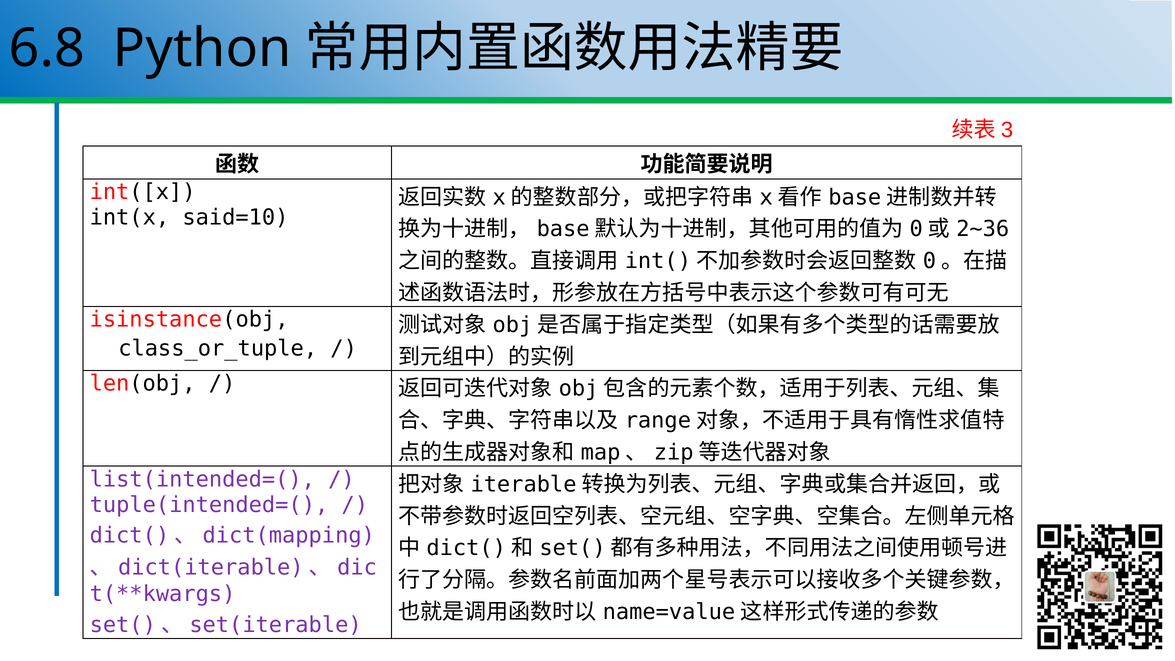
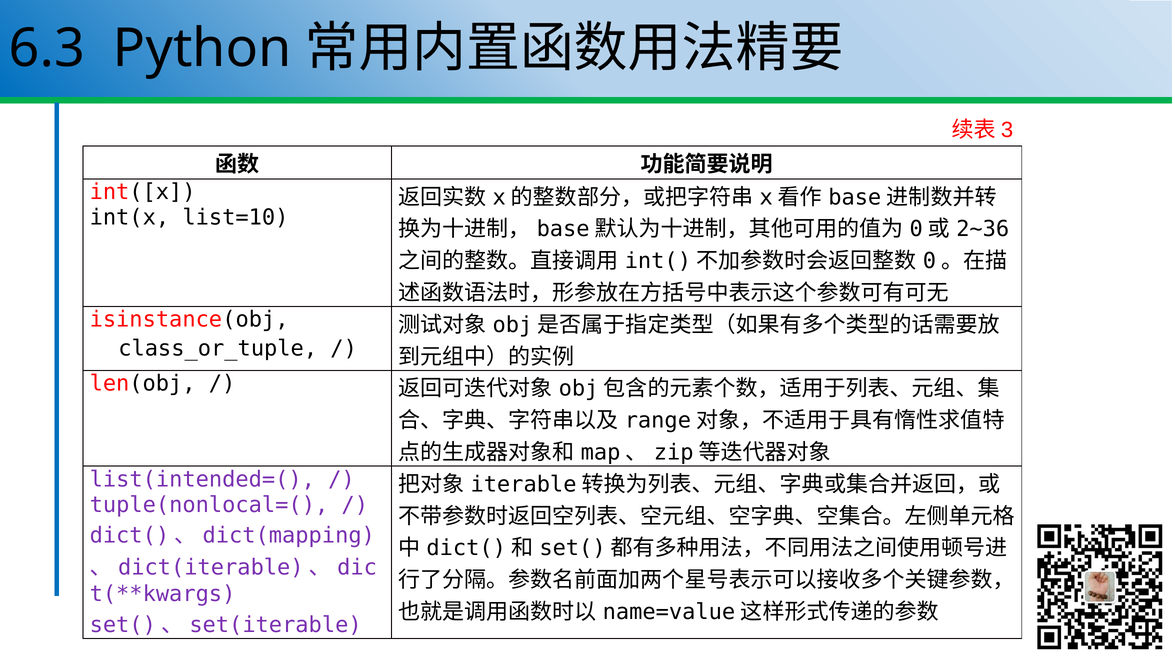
6.8: 6.8 -> 6.3 (47, 48)
said=10: said=10 -> list=10 (235, 218)
tuple(intended=(: tuple(intended=( -> tuple(nonlocal=( (209, 505)
